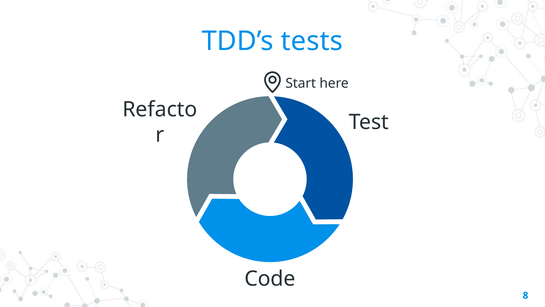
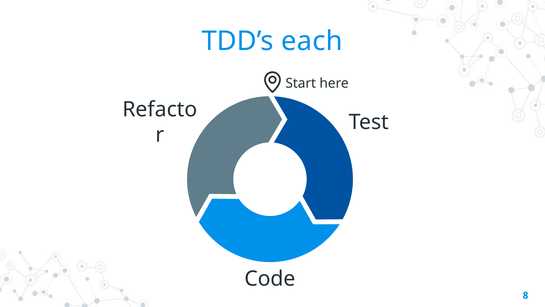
tests: tests -> each (312, 41)
